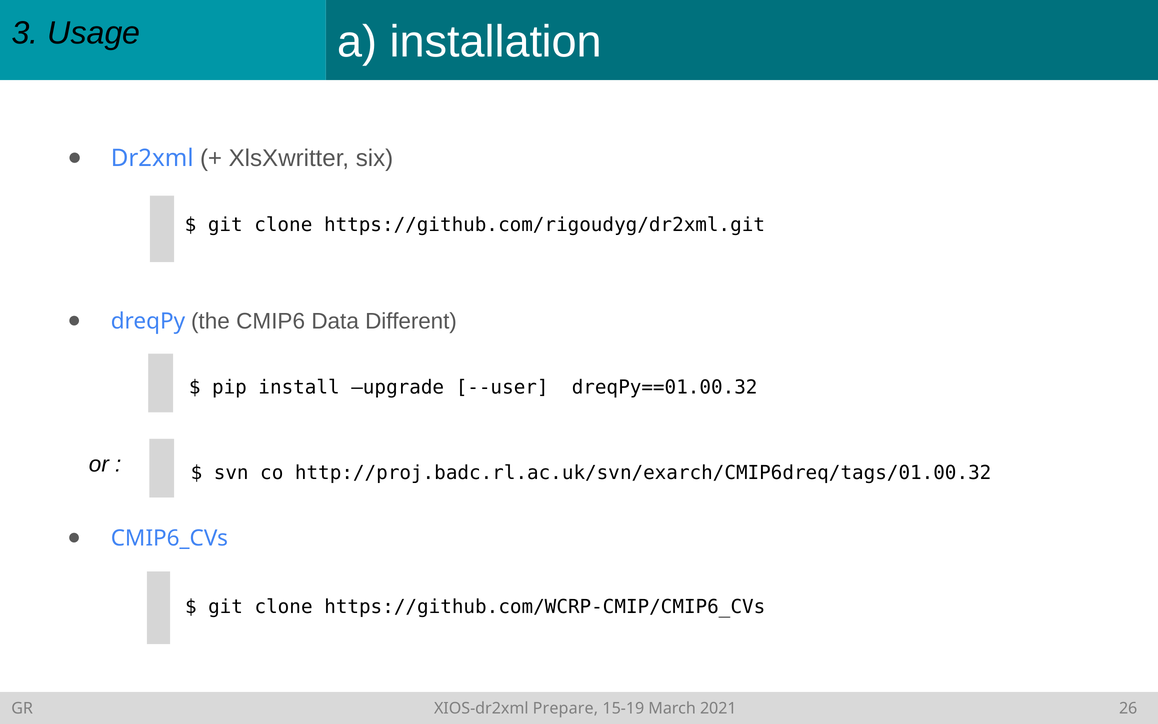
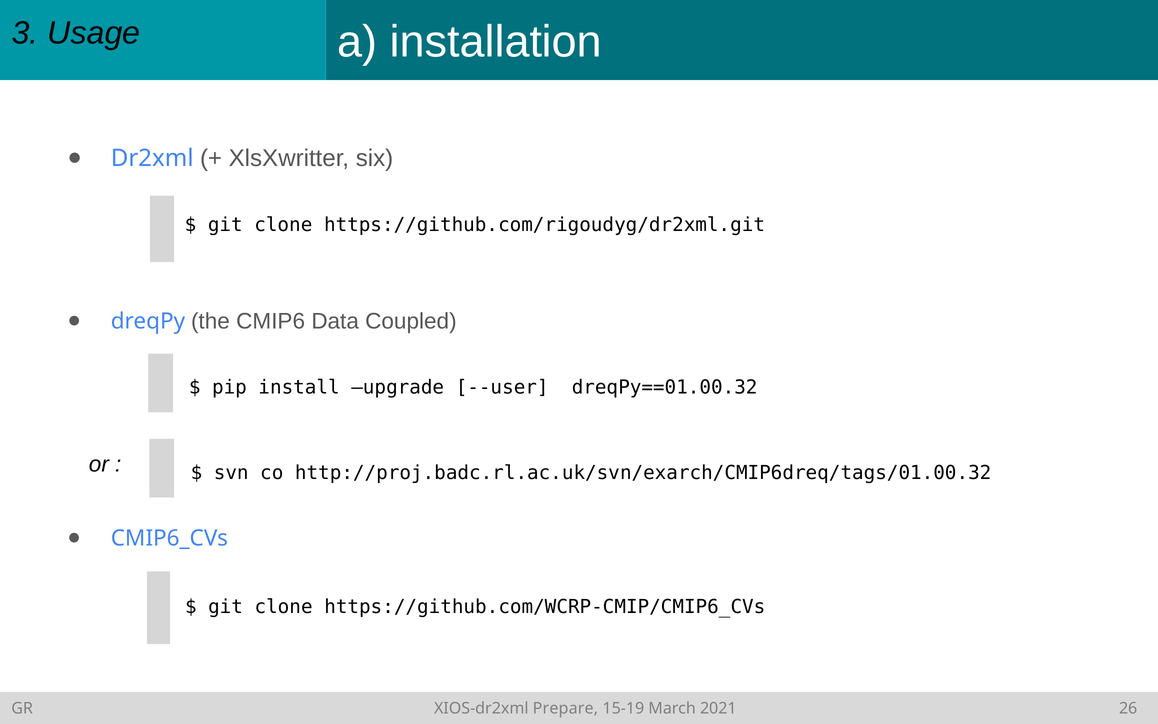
Different: Different -> Coupled (411, 321)
